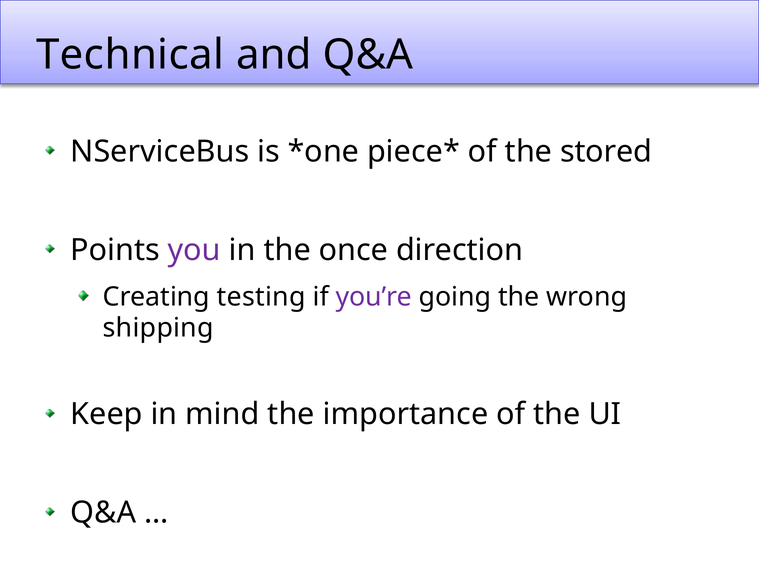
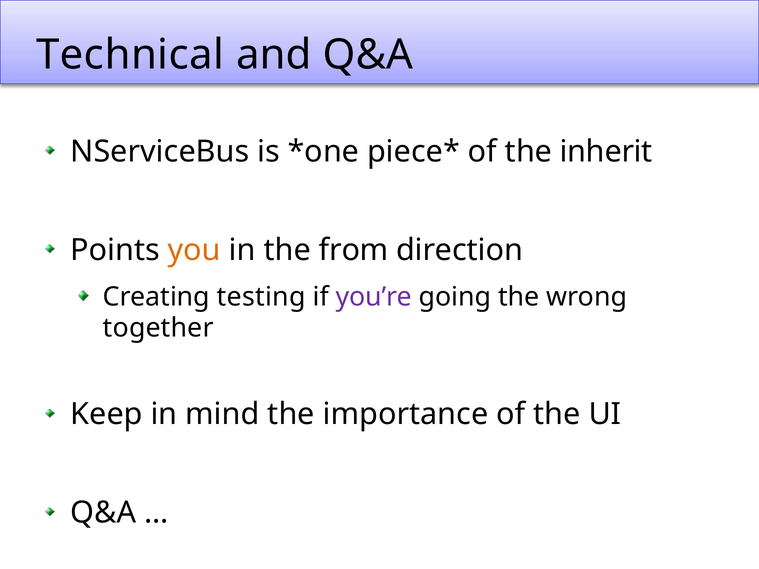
stored: stored -> inherit (606, 152)
you colour: purple -> orange (194, 250)
once: once -> from (354, 250)
shipping: shipping -> together (158, 328)
